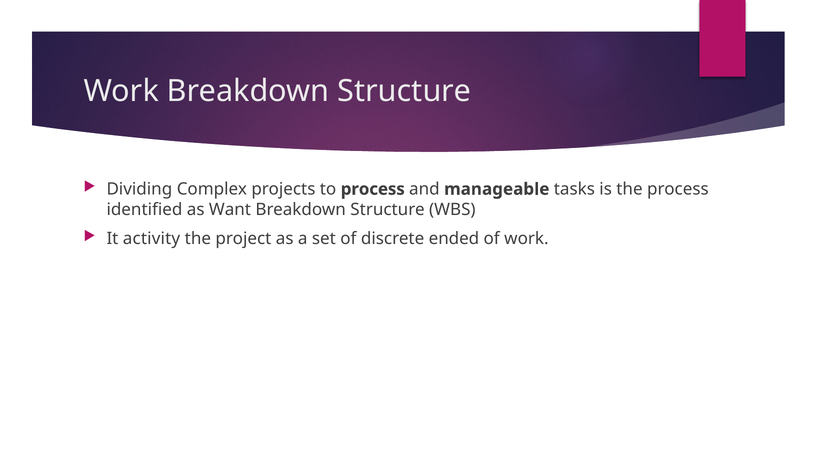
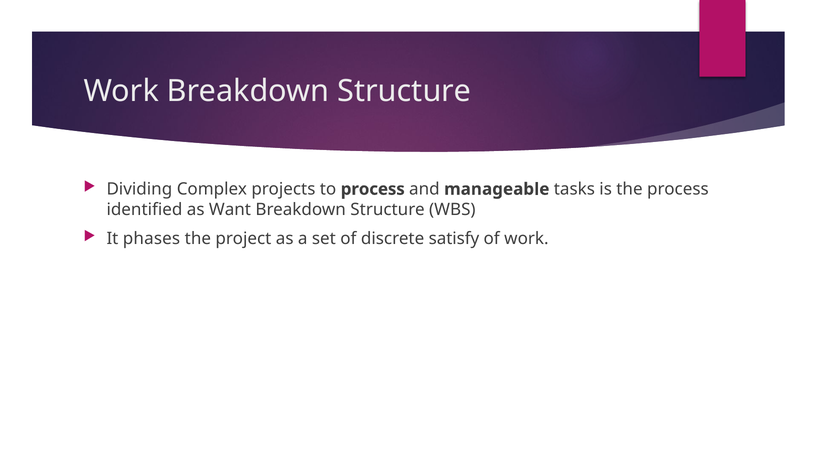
activity: activity -> phases (151, 238)
ended: ended -> satisfy (454, 238)
